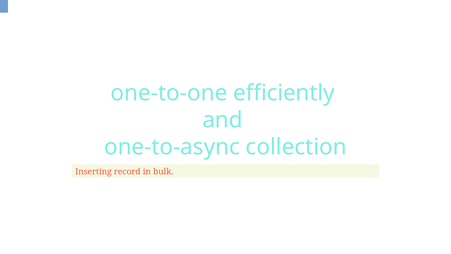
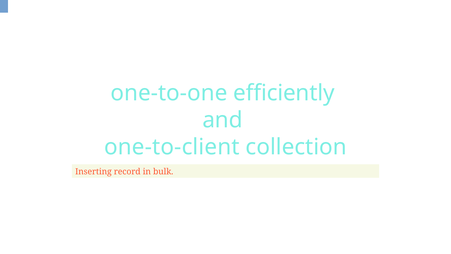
one-to-async: one-to-async -> one-to-client (172, 147)
